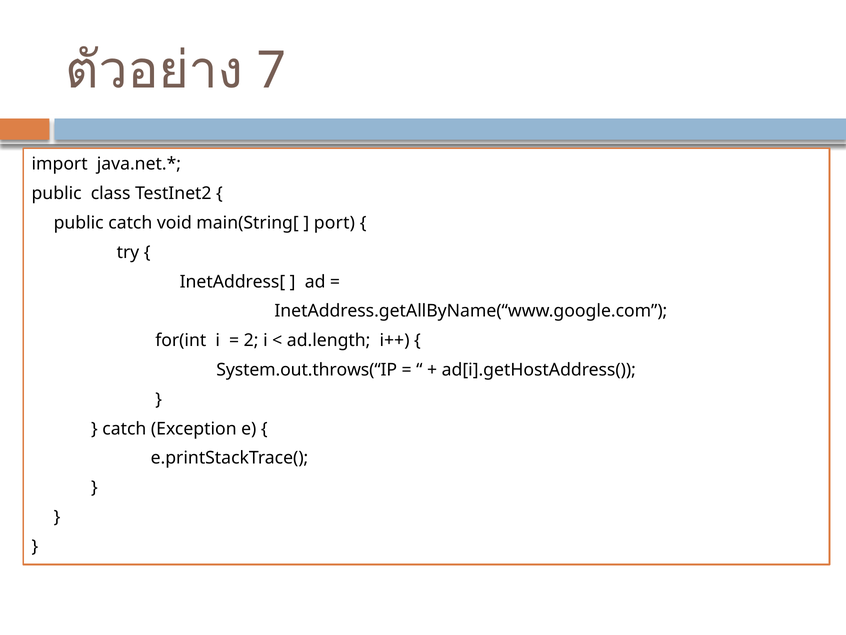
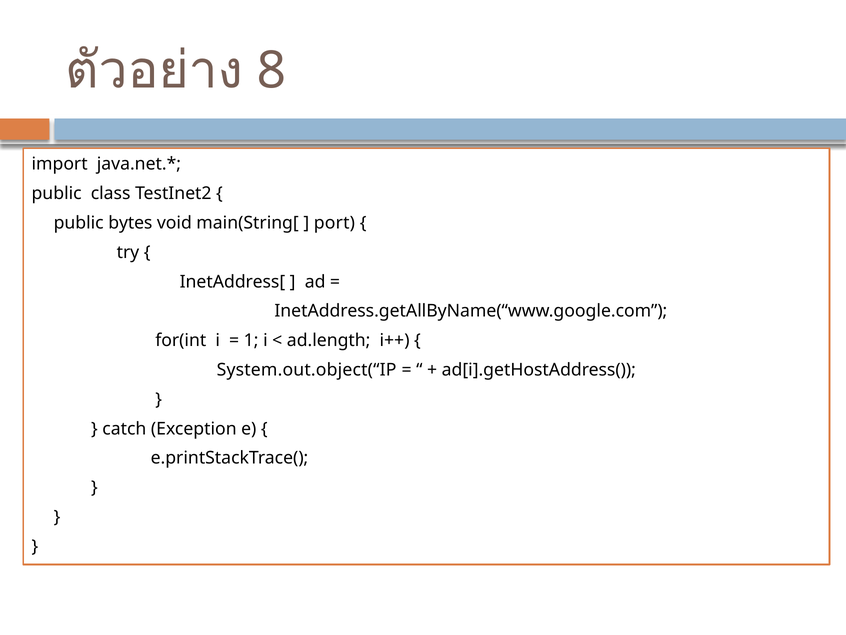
7: 7 -> 8 (271, 71)
public catch: catch -> bytes (130, 223)
2: 2 -> 1 (251, 340)
System.out.throws(“IP: System.out.throws(“IP -> System.out.object(“IP (307, 370)
